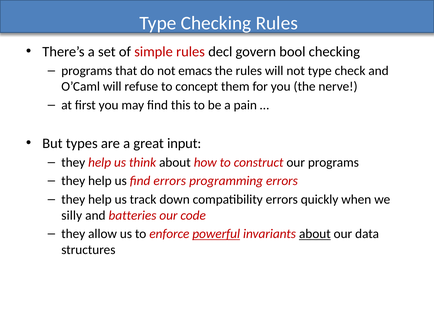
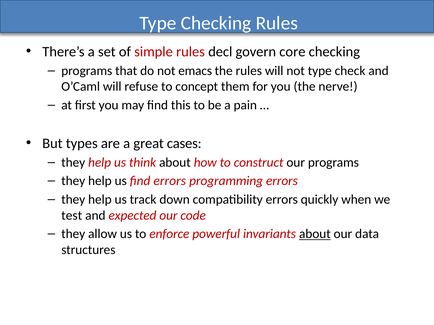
bool: bool -> core (292, 52)
input: input -> cases (184, 143)
silly: silly -> test (72, 216)
batteries: batteries -> expected (133, 216)
powerful underline: present -> none (216, 234)
